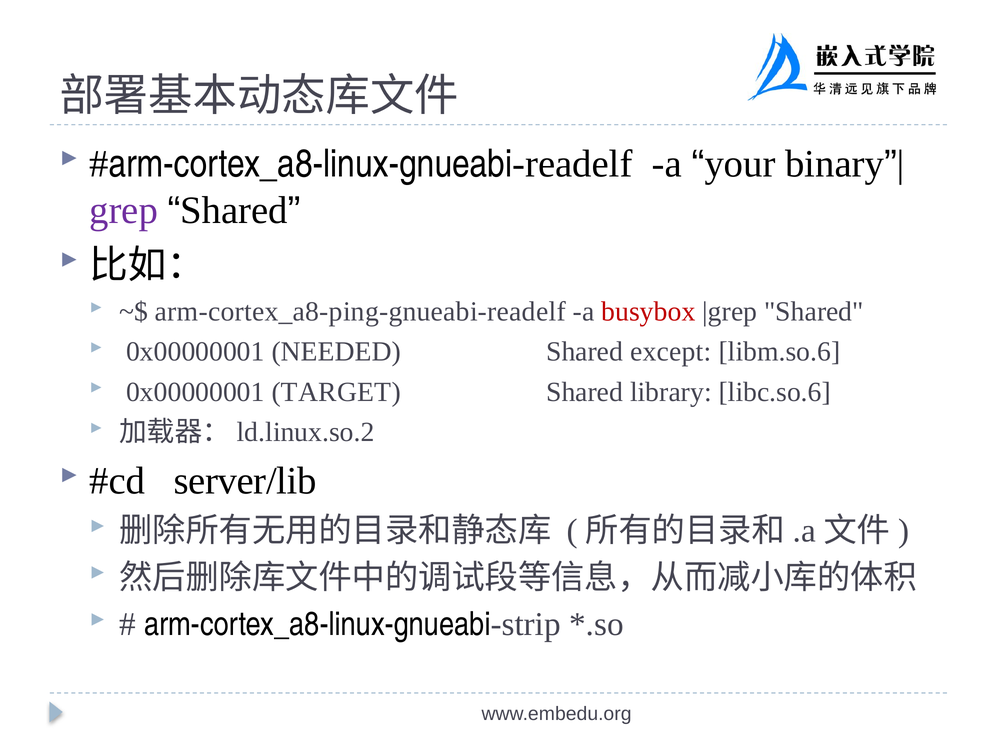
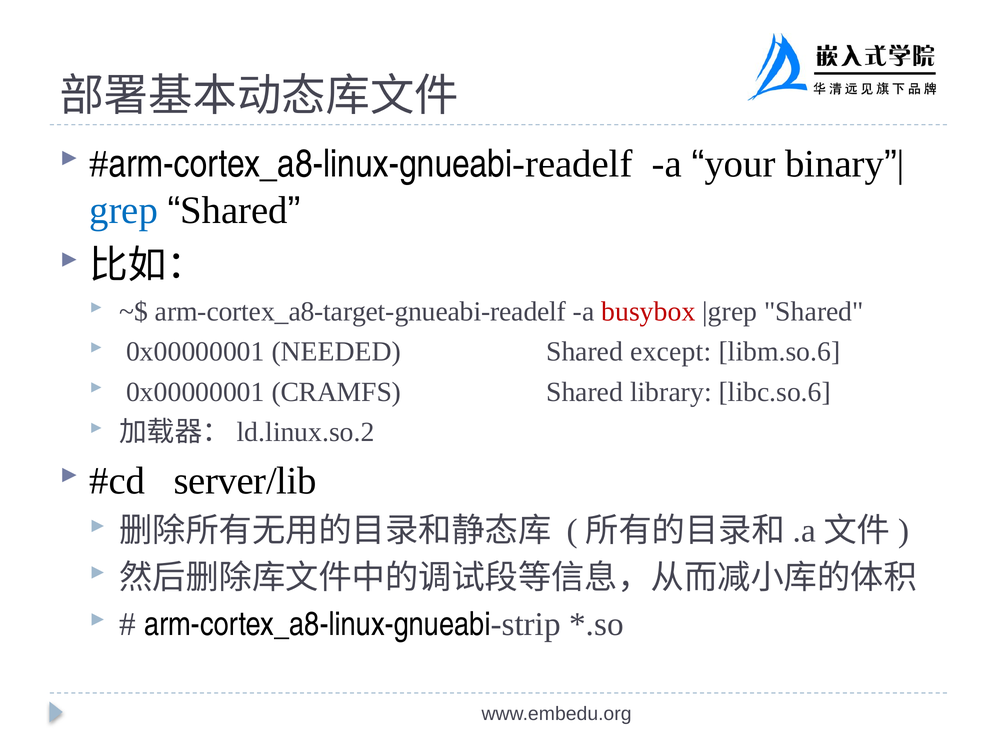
grep colour: purple -> blue (124, 211)
arm-cortex_a8-ping-gnueabi-readelf: arm-cortex_a8-ping-gnueabi-readelf -> arm-cortex_a8-target-gnueabi-readelf (361, 312)
TARGET: TARGET -> CRAMFS (336, 392)
